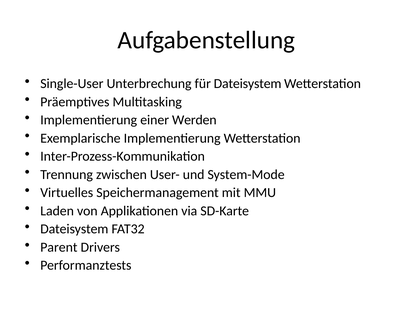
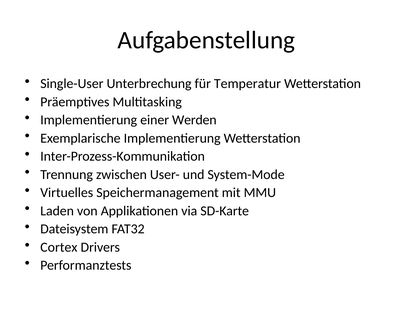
für Dateisystem: Dateisystem -> Temperatur (248, 84)
Parent: Parent -> Cortex (59, 247)
